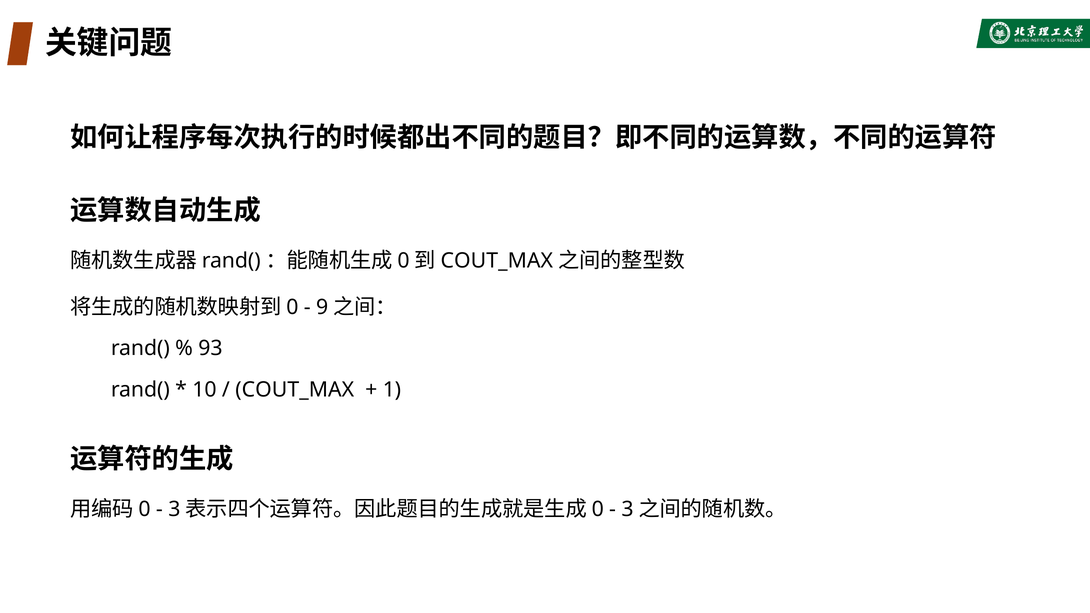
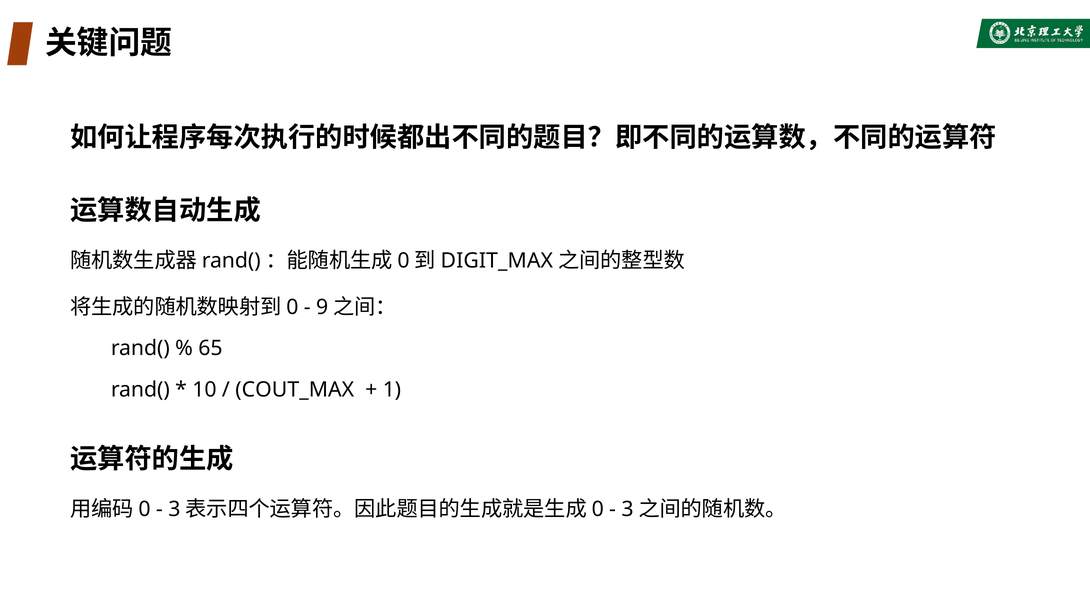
COUT_MAX: COUT_MAX -> DIGIT_MAX (497, 261)
93: 93 -> 65 (210, 349)
